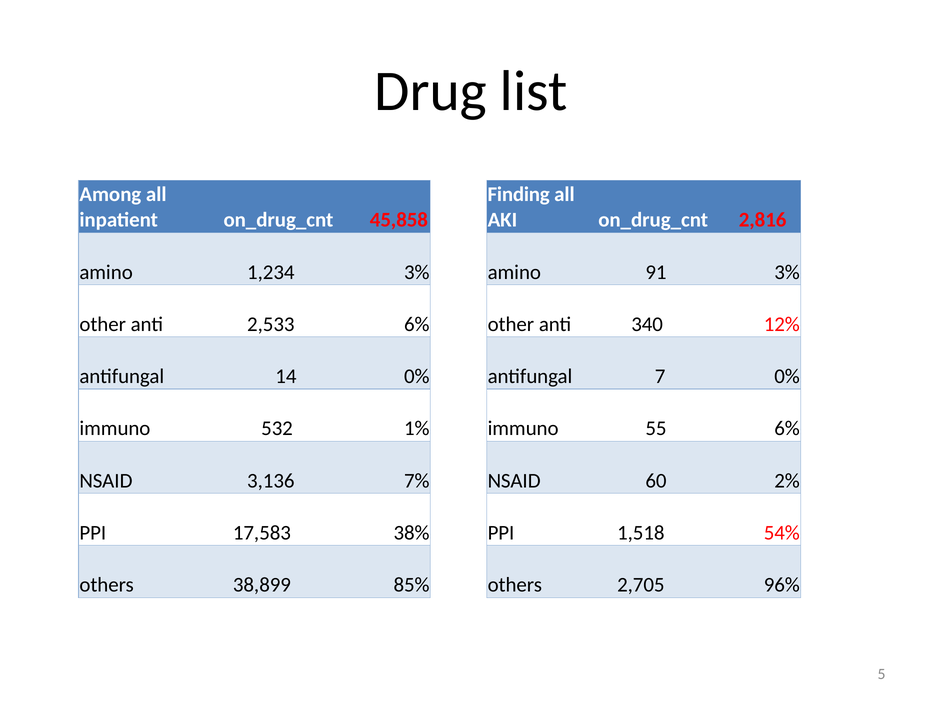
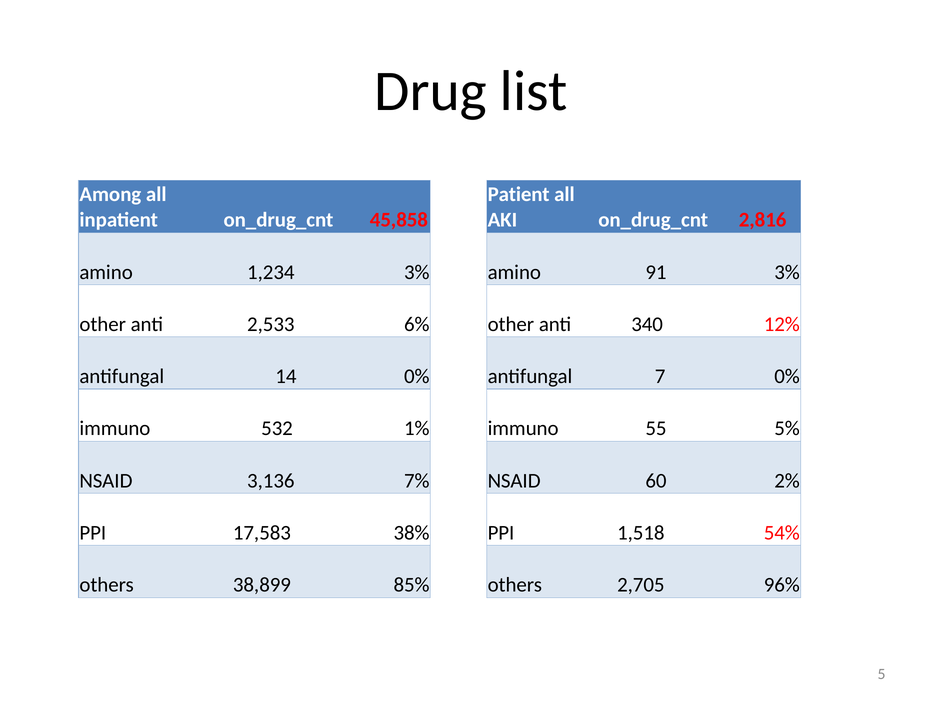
Finding: Finding -> Patient (519, 195)
55 6%: 6% -> 5% (787, 429)
